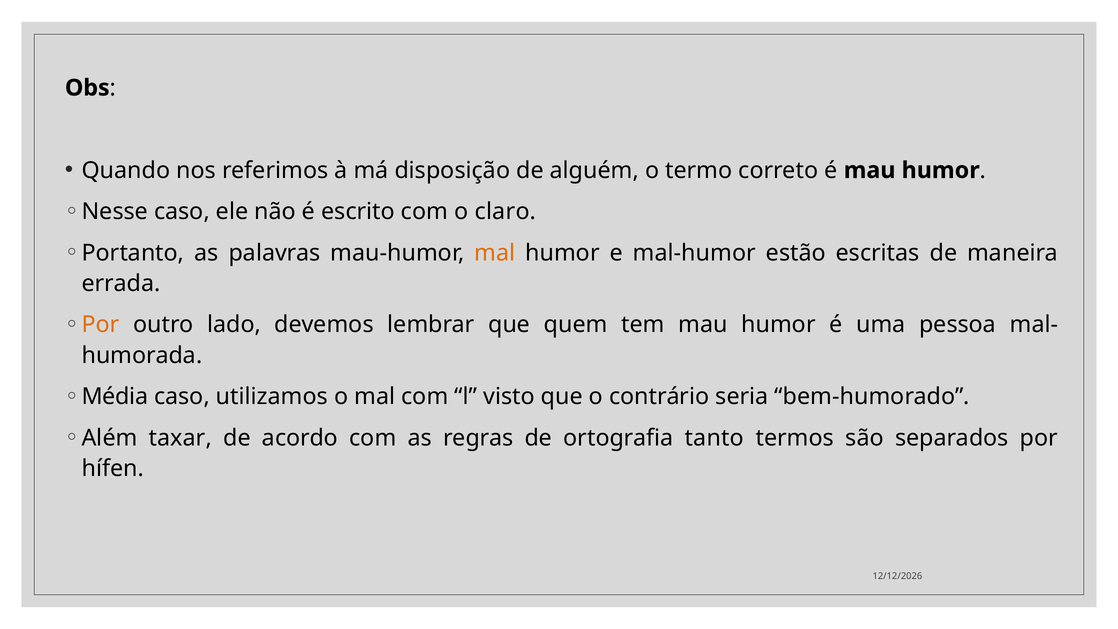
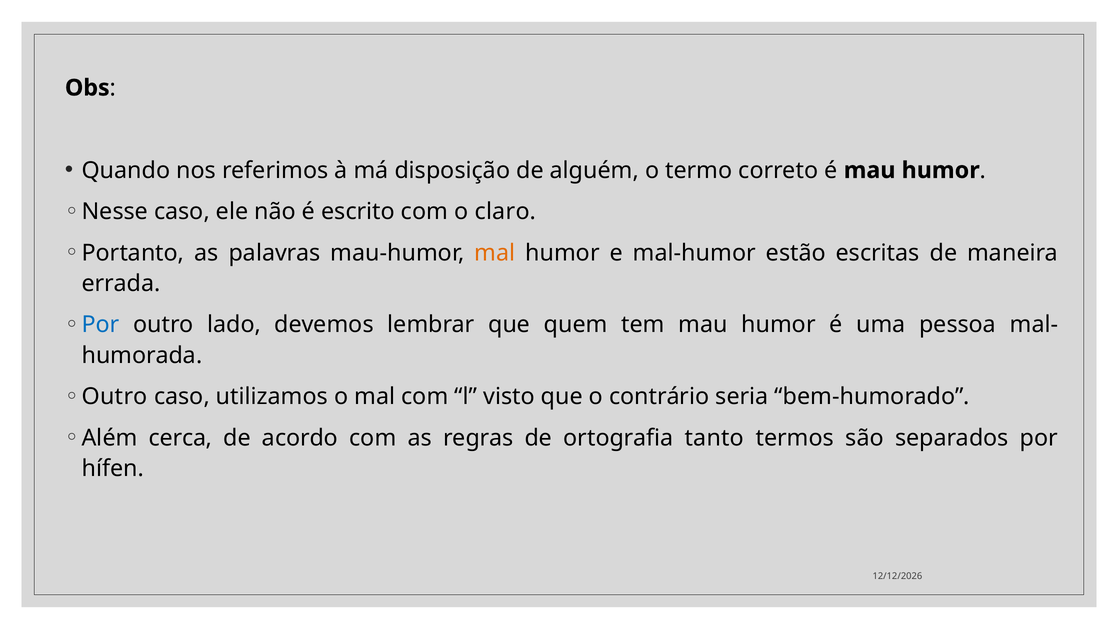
Por colour: orange -> blue (101, 325)
Média: Média -> Outro (115, 397)
taxar: taxar -> cerca (180, 438)
